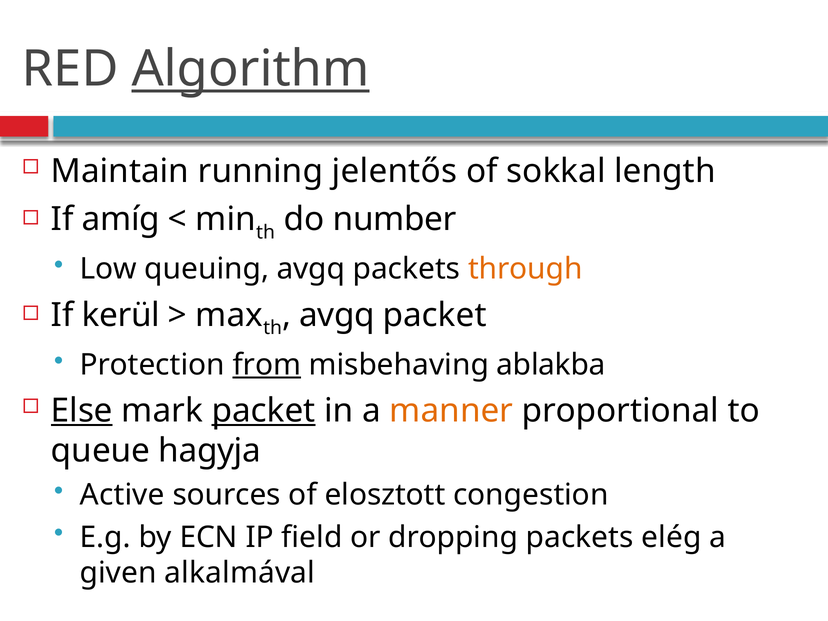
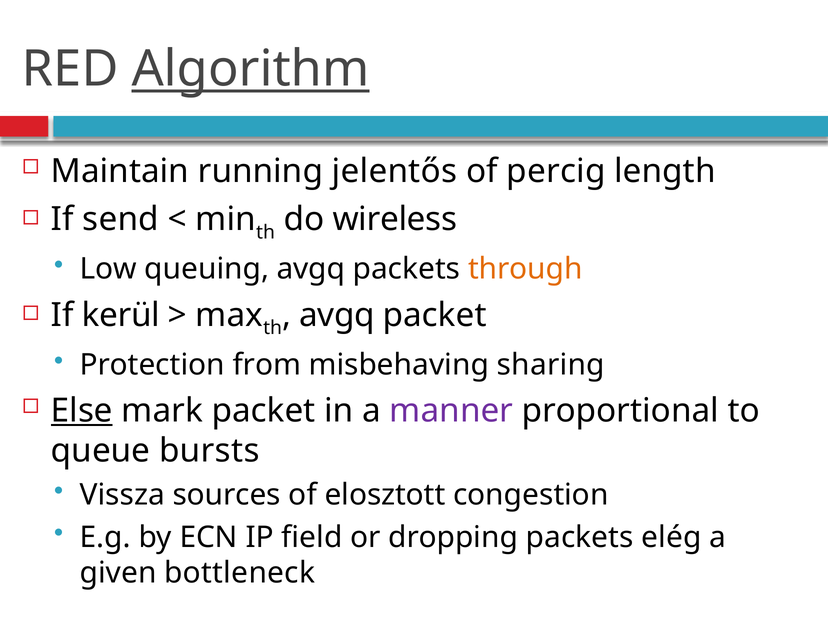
sokkal: sokkal -> percig (556, 171)
amíg: amíg -> send (121, 219)
number: number -> wireless (395, 219)
from underline: present -> none (267, 365)
ablakba: ablakba -> sharing (551, 365)
packet underline: present -> none (264, 411)
manner colour: orange -> purple (451, 411)
hagyja: hagyja -> bursts (209, 451)
Active: Active -> Vissza (122, 495)
alkalmával: alkalmával -> bottleneck (240, 573)
